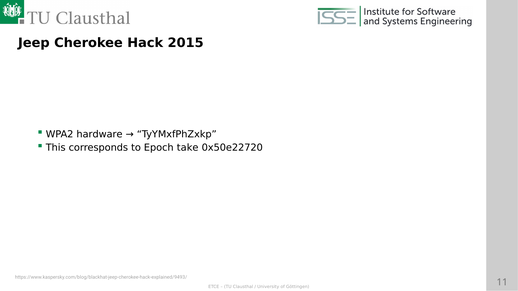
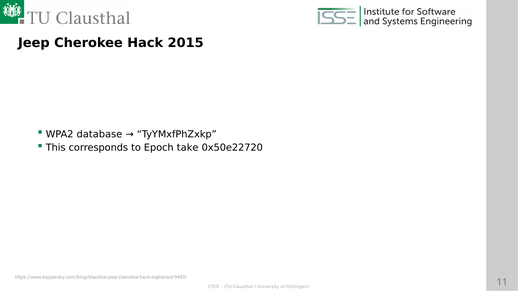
hardware: hardware -> database (99, 134)
